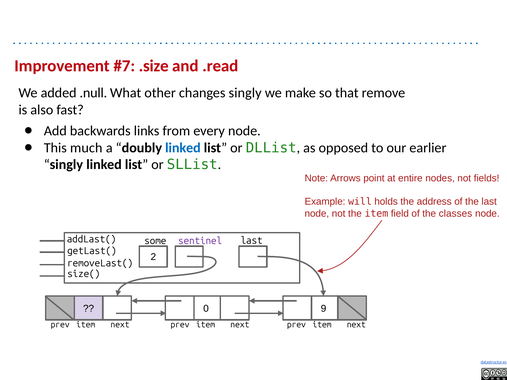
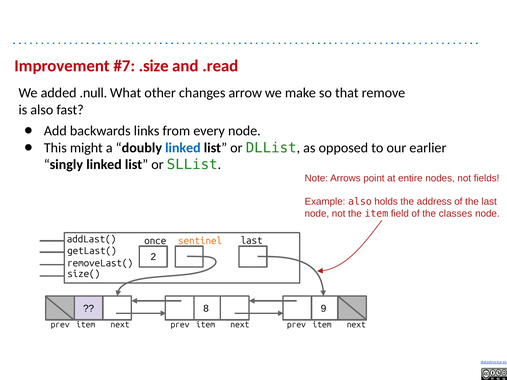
changes singly: singly -> arrow (245, 93)
much: much -> might (86, 148)
Example will: will -> also (360, 202)
some: some -> once (155, 241)
sentinel colour: purple -> orange (200, 241)
0: 0 -> 8 (206, 309)
